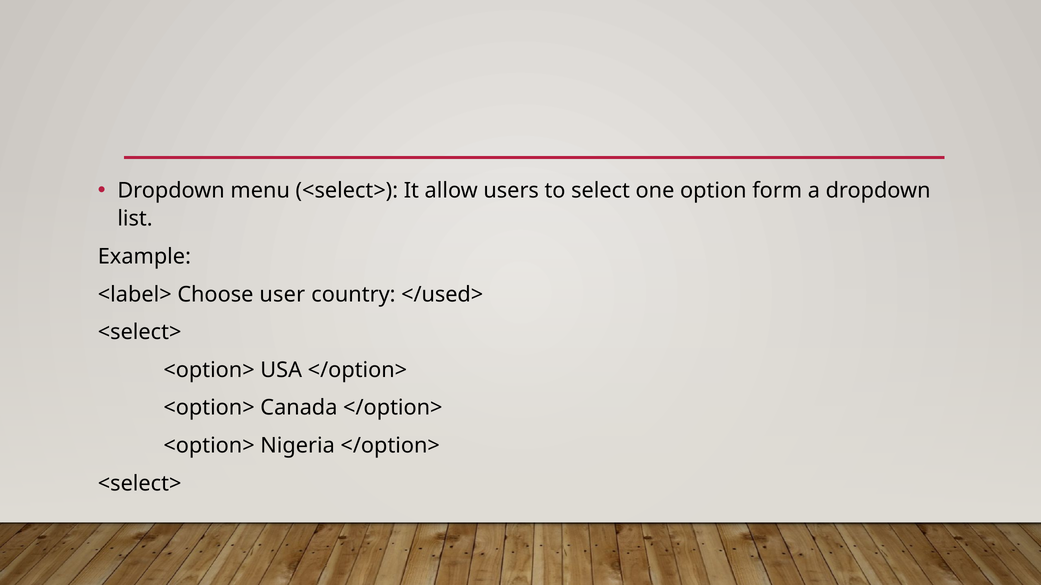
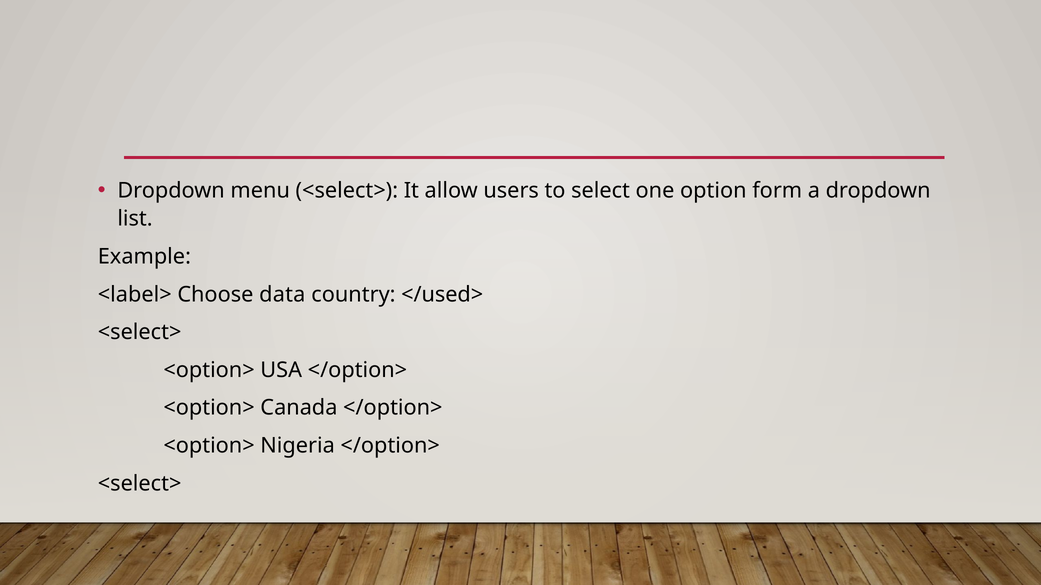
user: user -> data (282, 295)
